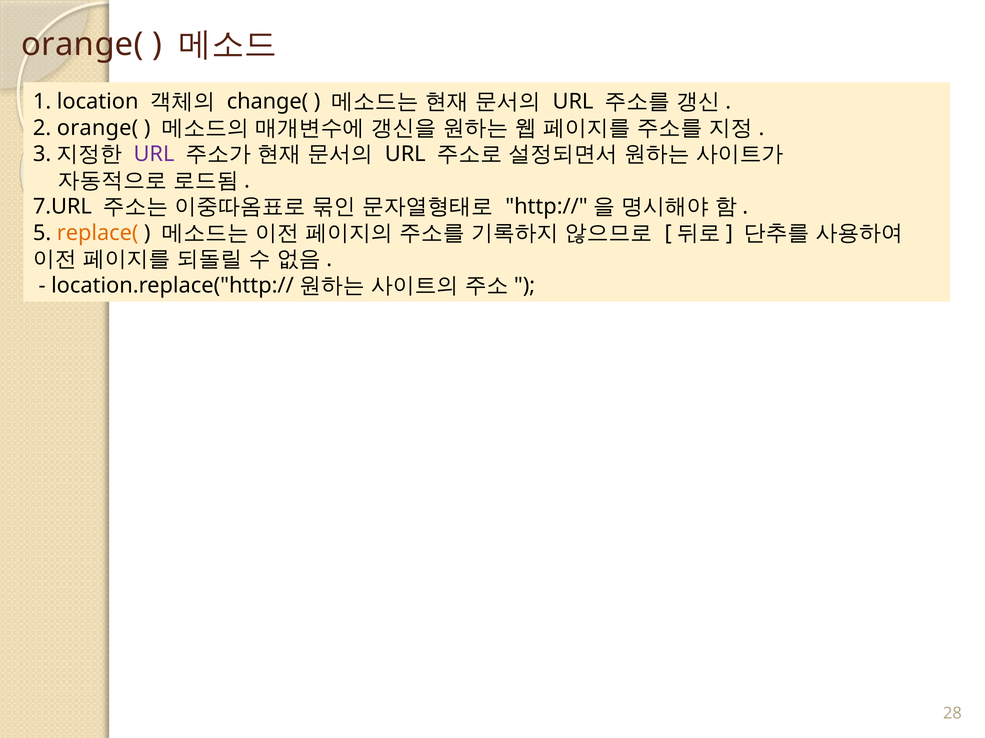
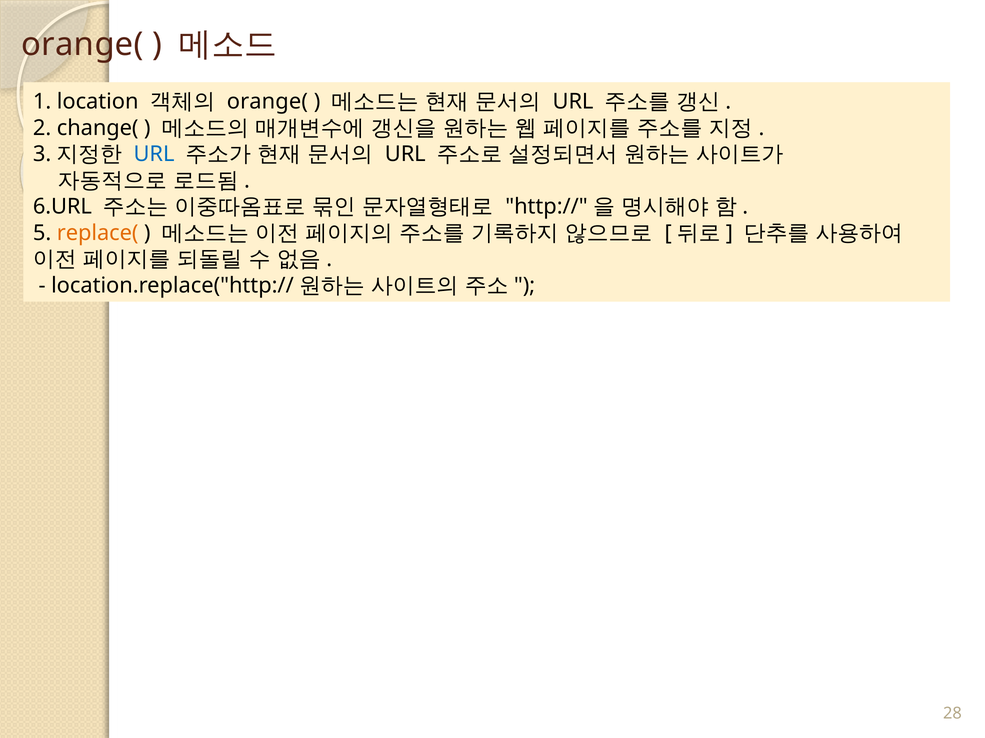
change(: change( -> orange( (267, 102)
2 orange(: orange( -> change( (98, 128)
URL colour: purple -> blue (154, 154)
7.URL: 7.URL -> 6.URL (62, 207)
